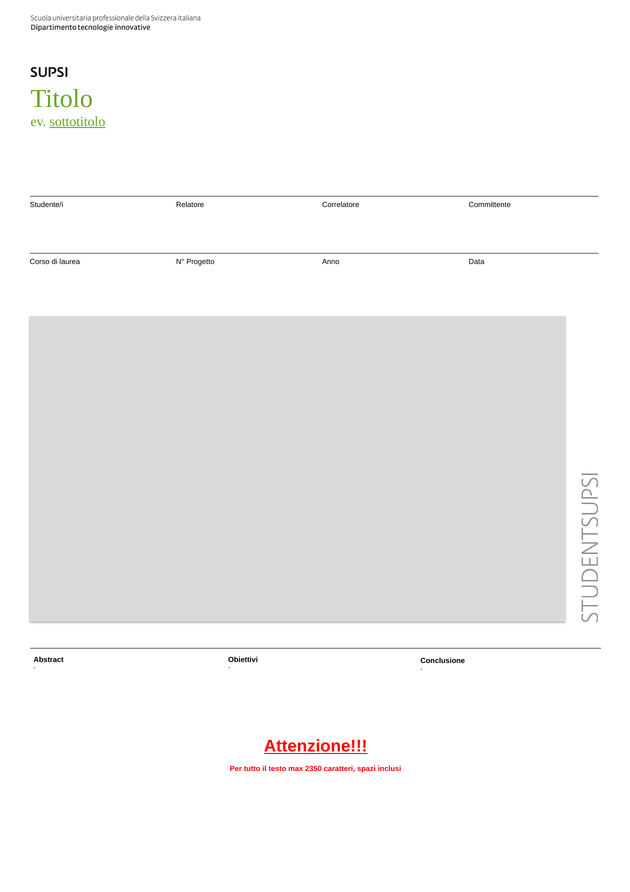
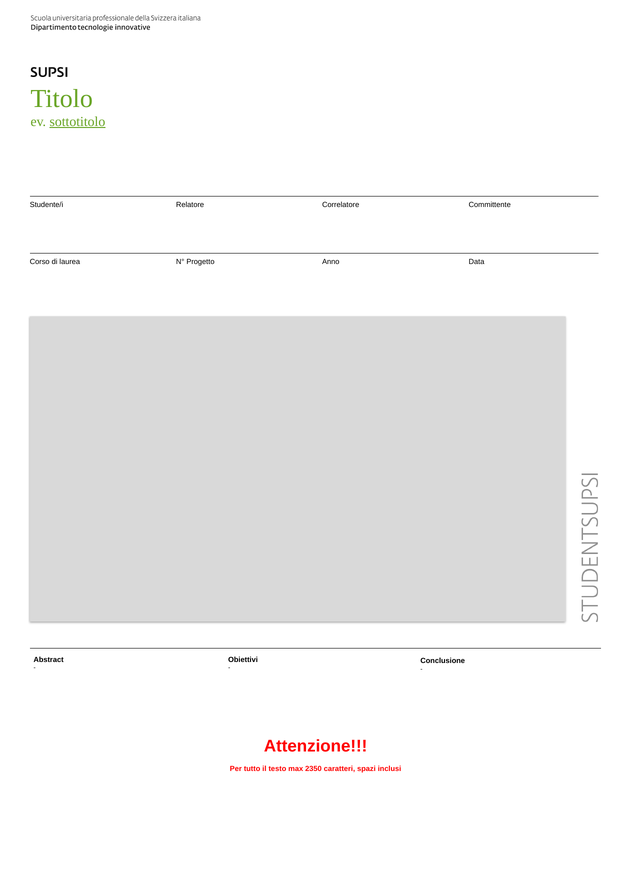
Attenzione underline: present -> none (316, 745)
